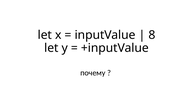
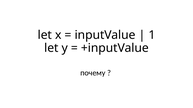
8: 8 -> 1 (152, 35)
